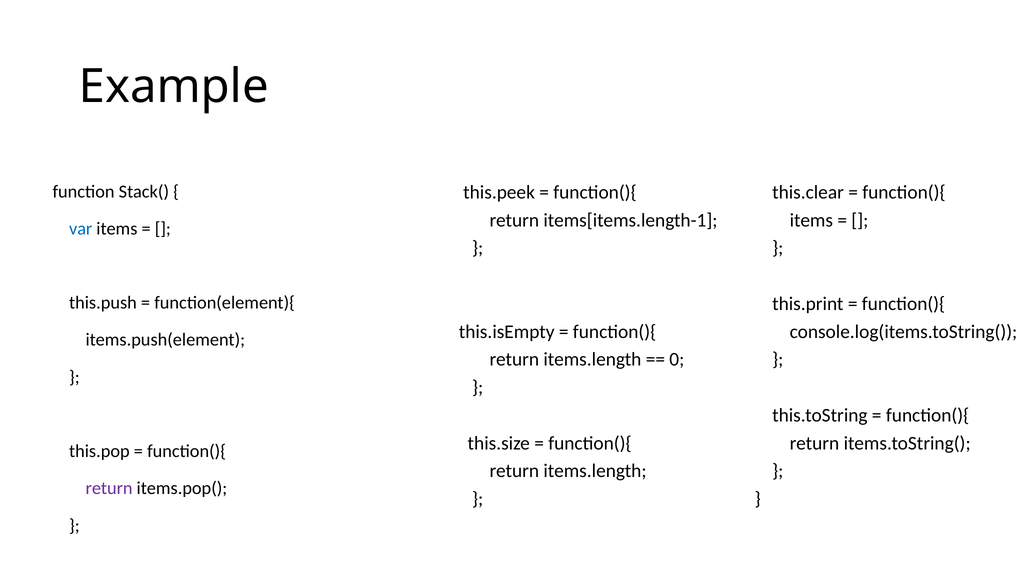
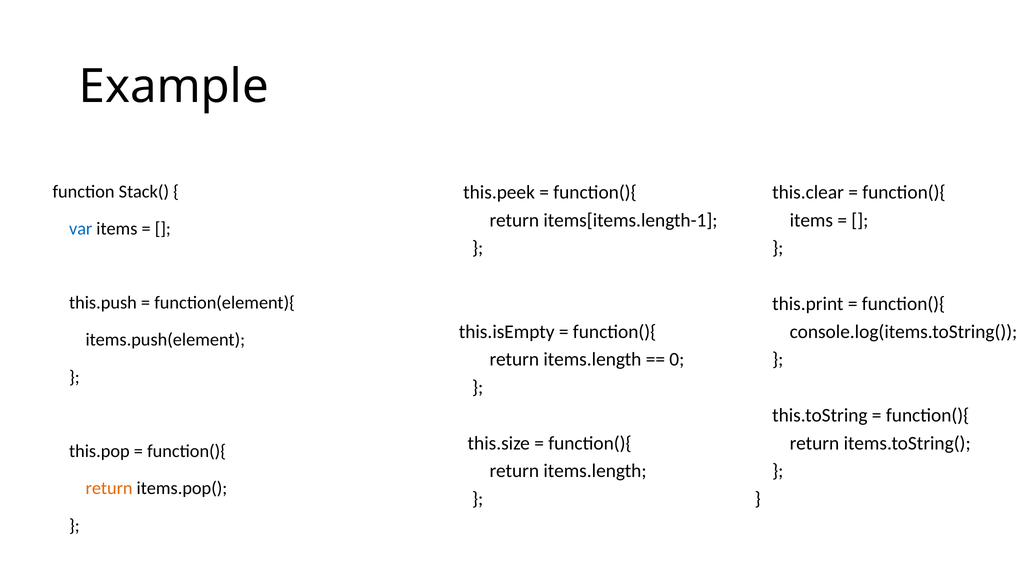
return colour: purple -> orange (109, 488)
